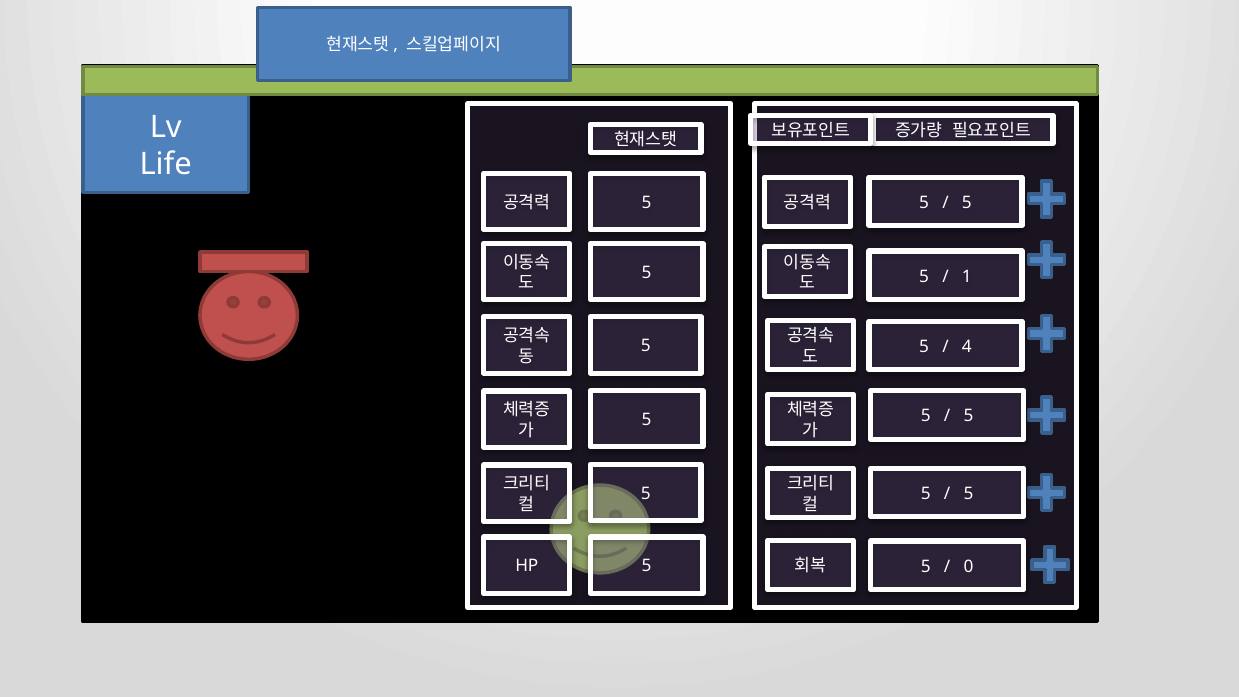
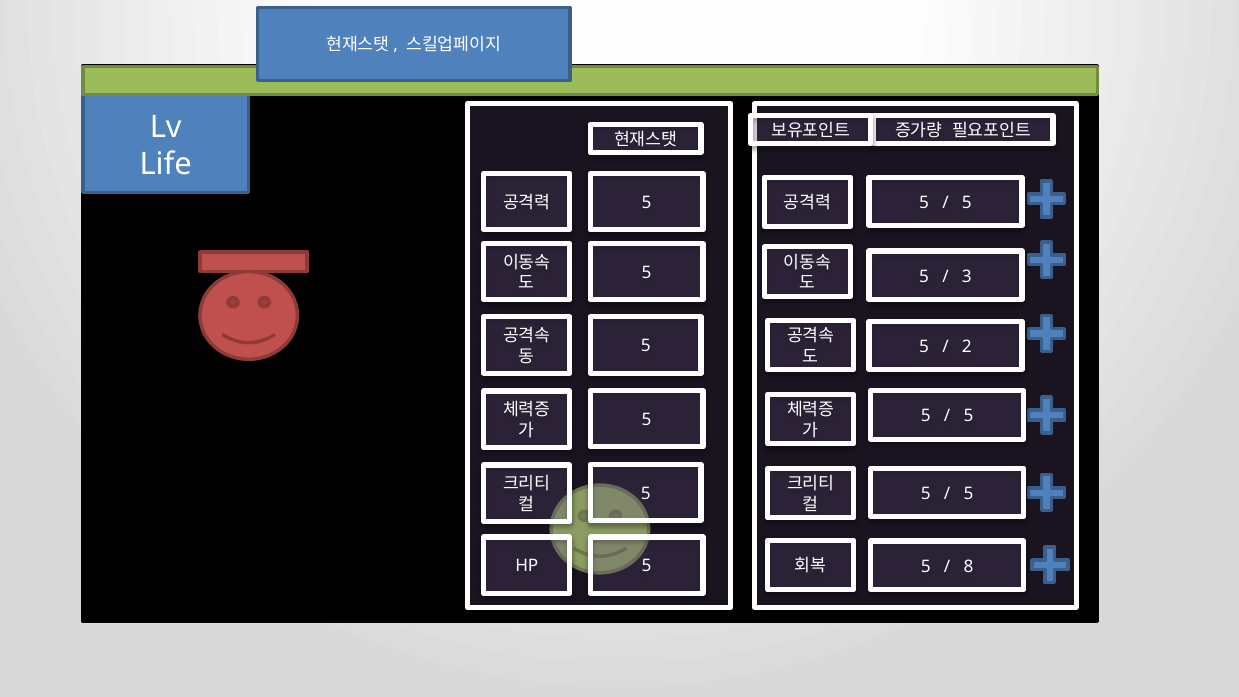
1: 1 -> 3 (967, 277)
4: 4 -> 2 (967, 347)
0: 0 -> 8 (968, 566)
